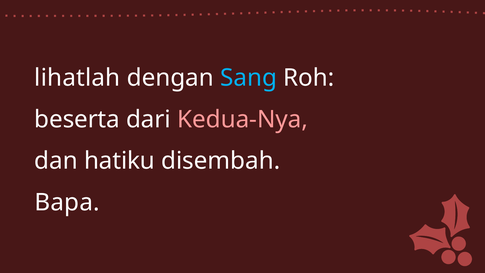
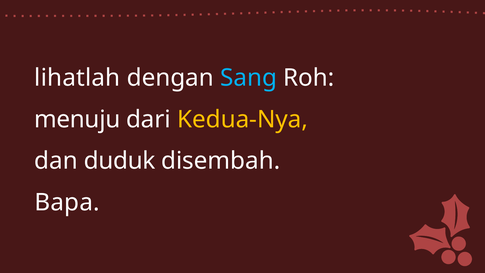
beserta: beserta -> menuju (77, 119)
Kedua-Nya colour: pink -> yellow (243, 119)
hatiku: hatiku -> duduk (120, 161)
